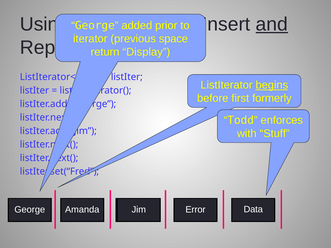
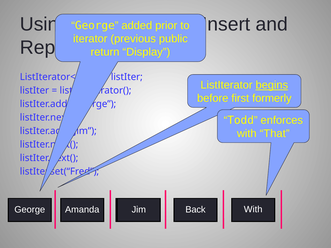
and underline: present -> none (272, 24)
space: space -> public (173, 39)
Stuff: Stuff -> That (275, 134)
Error: Error -> Back (195, 210)
George Data: Data -> With (253, 210)
